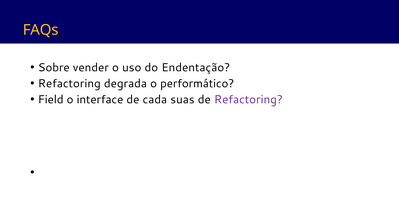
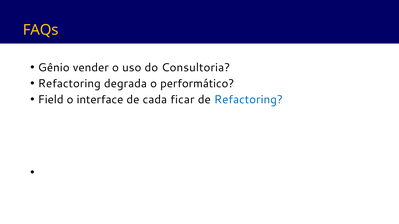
Sobre: Sobre -> Gênio (54, 68)
Endentação: Endentação -> Consultoria (196, 68)
suas: suas -> ficar (182, 100)
Refactoring colour: purple -> blue (248, 100)
